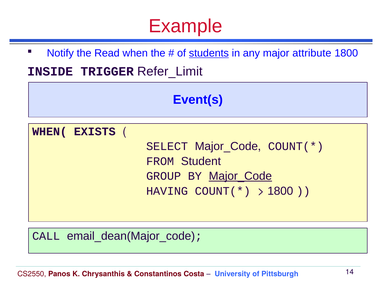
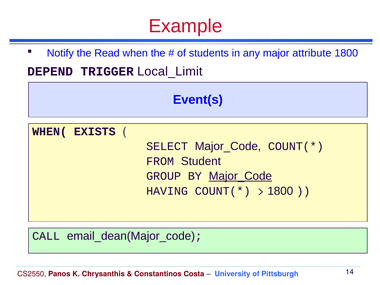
students underline: present -> none (209, 53)
INSIDE: INSIDE -> DEPEND (50, 71)
Refer_Limit: Refer_Limit -> Local_Limit (170, 71)
